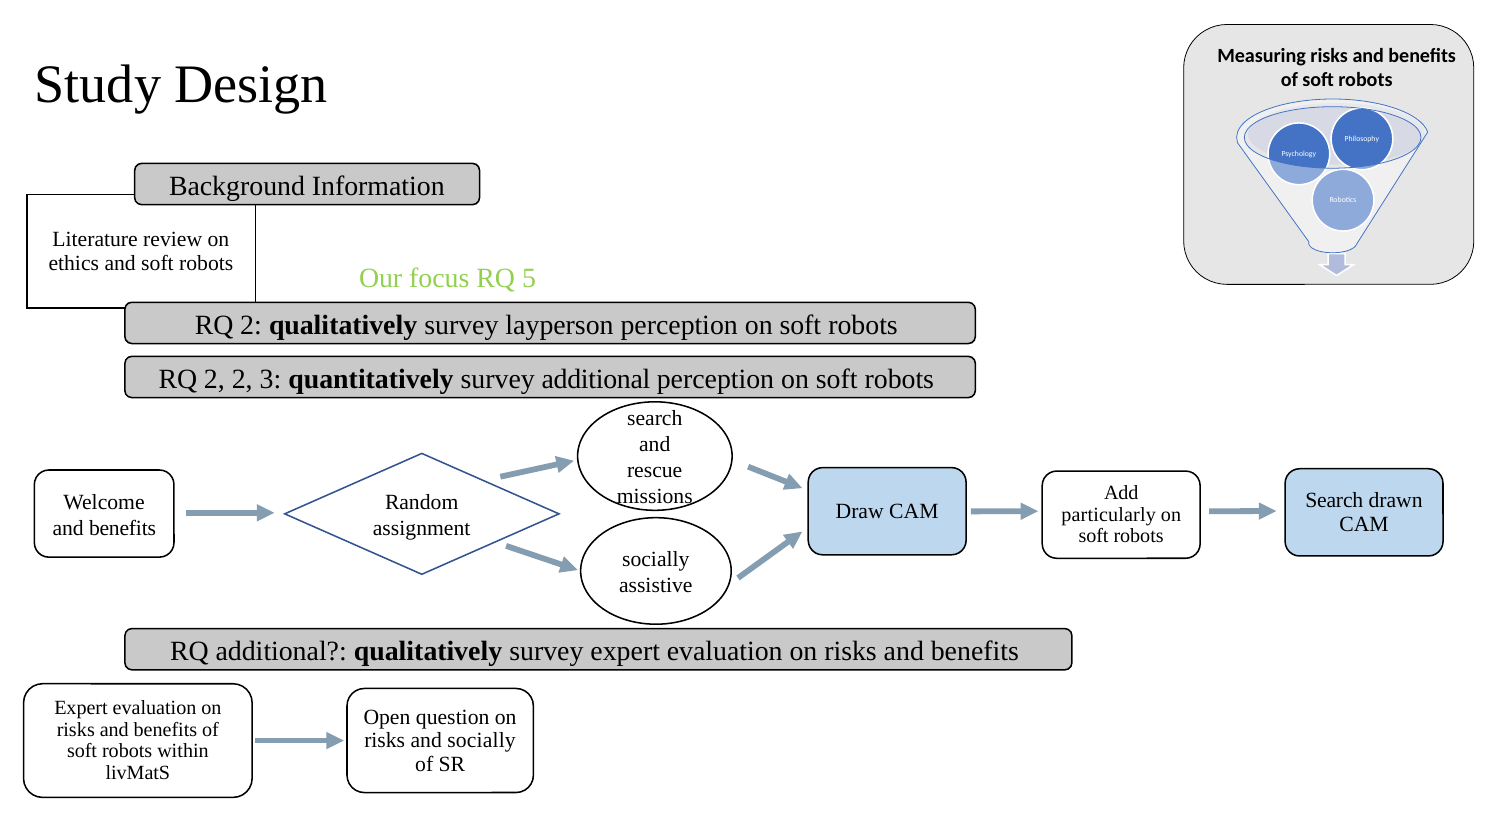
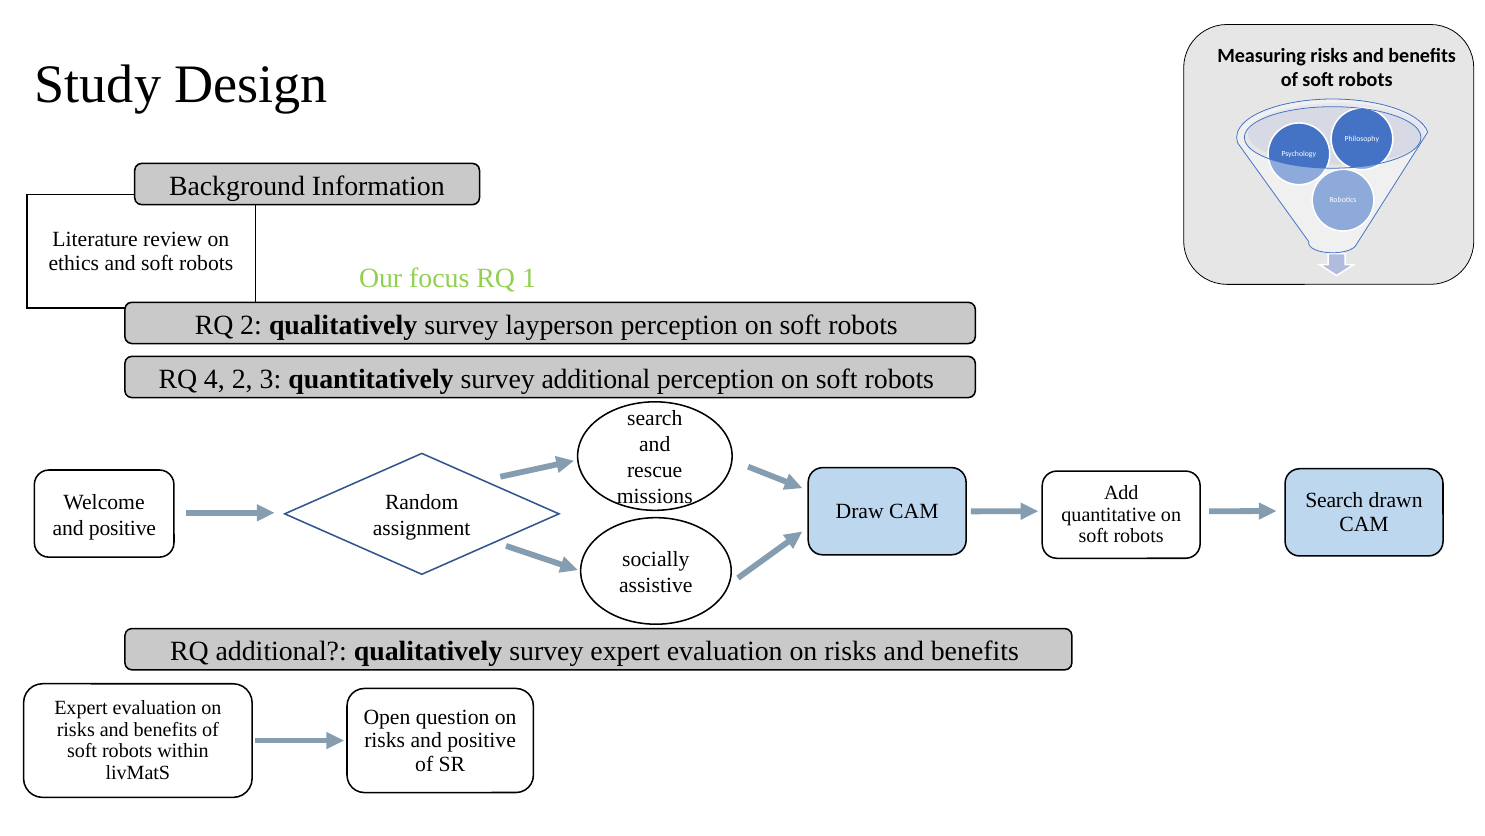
5: 5 -> 1 (529, 278)
2: 2 -> 4 (214, 379)
particularly: particularly -> quantitative (1109, 514)
benefits: benefits -> positive (122, 528)
risks and socially: socially -> positive (482, 740)
